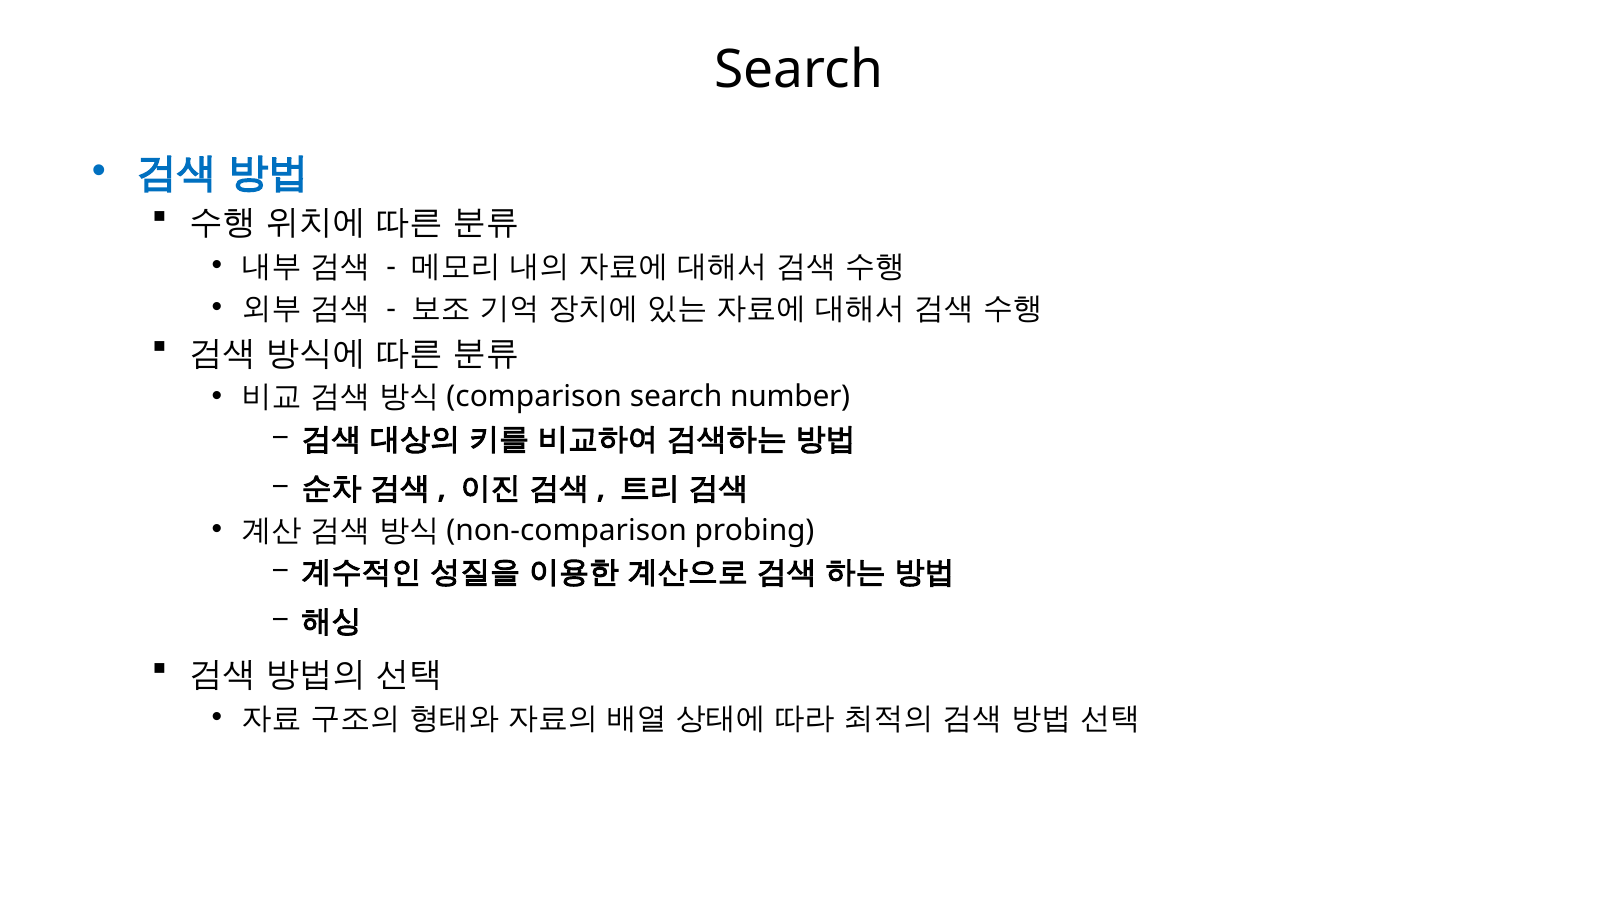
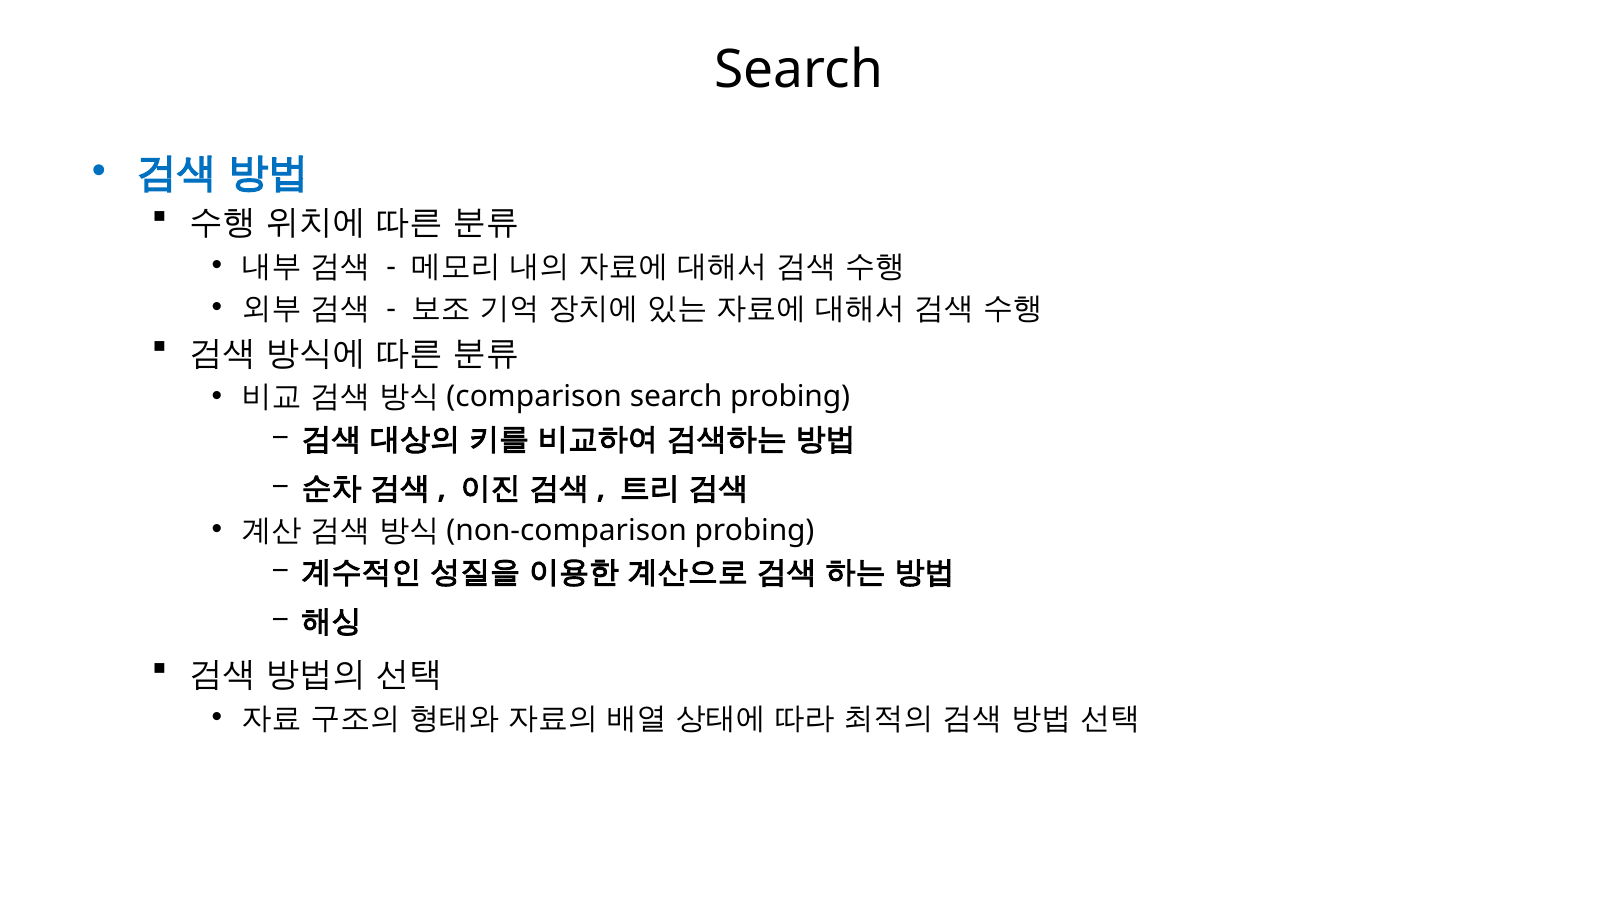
search number: number -> probing (790, 397)
